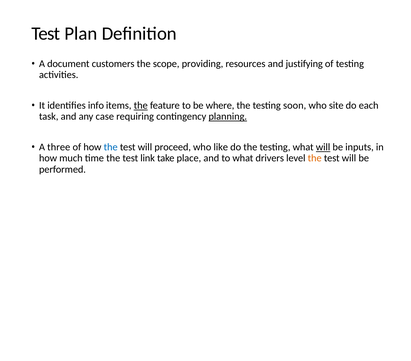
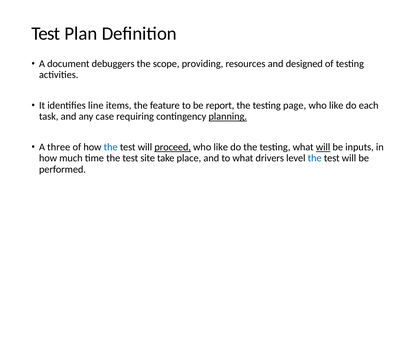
customers: customers -> debuggers (113, 64)
justifying: justifying -> designed (304, 64)
info: info -> line (96, 105)
the underline: present -> none (141, 105)
where: where -> report (220, 105)
soon: soon -> page (295, 105)
site: site -> like (336, 105)
proceed underline: none -> present (173, 147)
link: link -> site (148, 158)
the colour: orange -> blue (315, 158)
